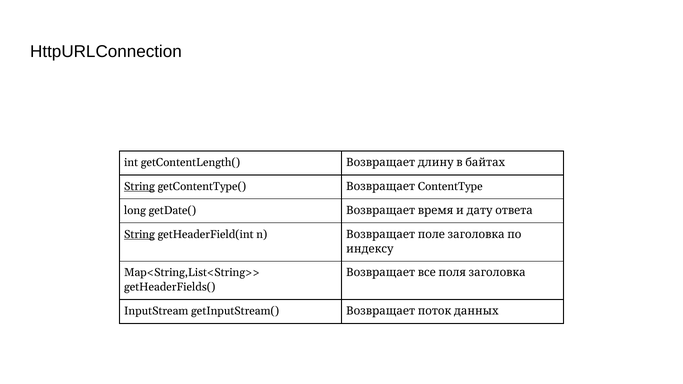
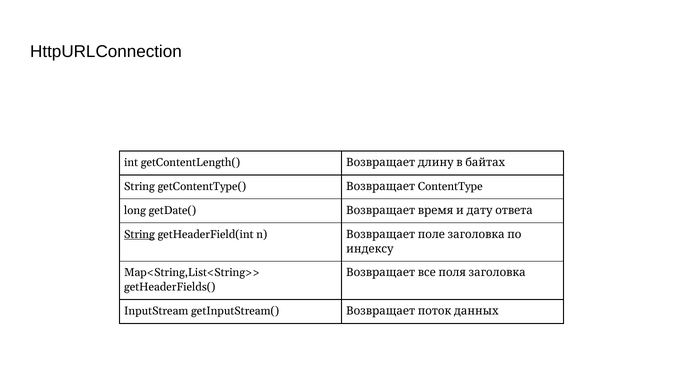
String underline: present -> none (139, 187)
